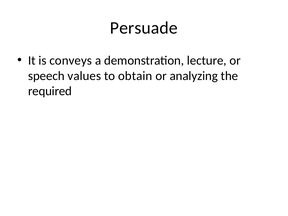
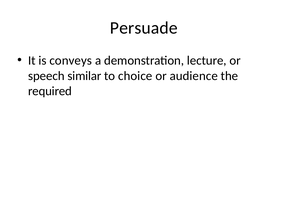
values: values -> similar (84, 76)
obtain: obtain -> choice (135, 76)
analyzing: analyzing -> audience (194, 76)
